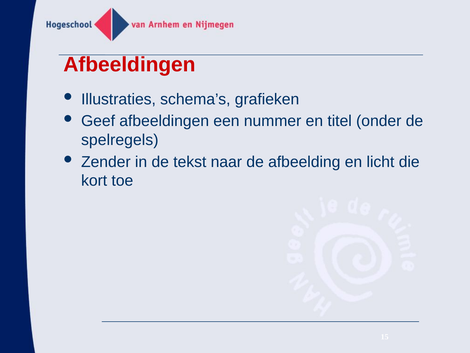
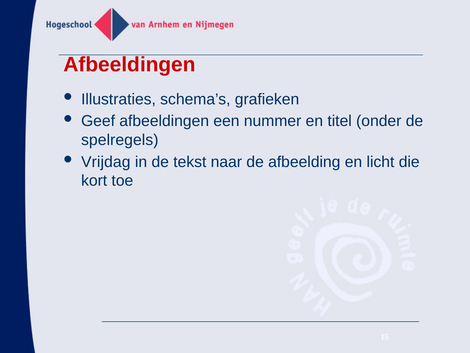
Zender: Zender -> Vrijdag (106, 162)
